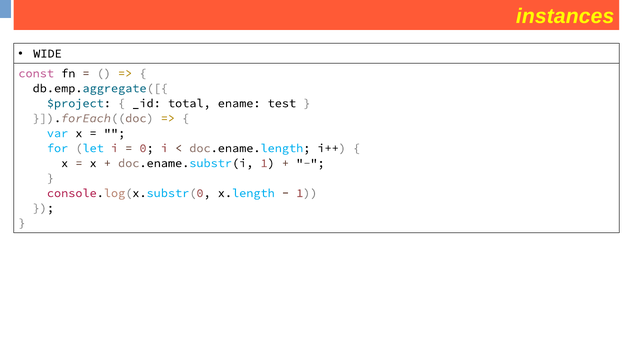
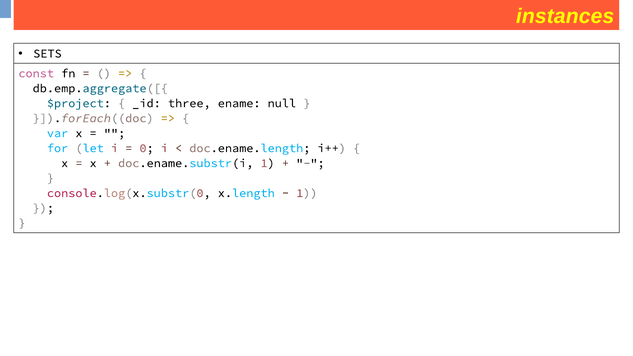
WIDE: WIDE -> SETS (47, 54)
total: total -> three (189, 103)
test: test -> null (282, 103)
